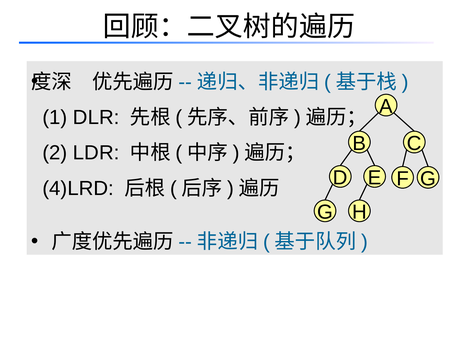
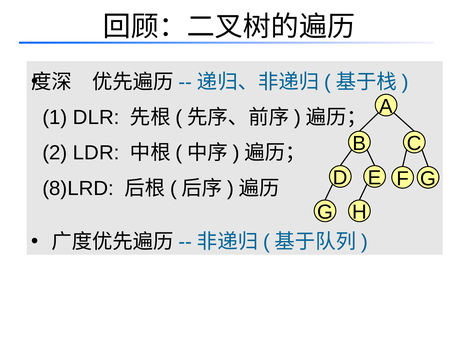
4)LRD: 4)LRD -> 8)LRD (78, 188)
